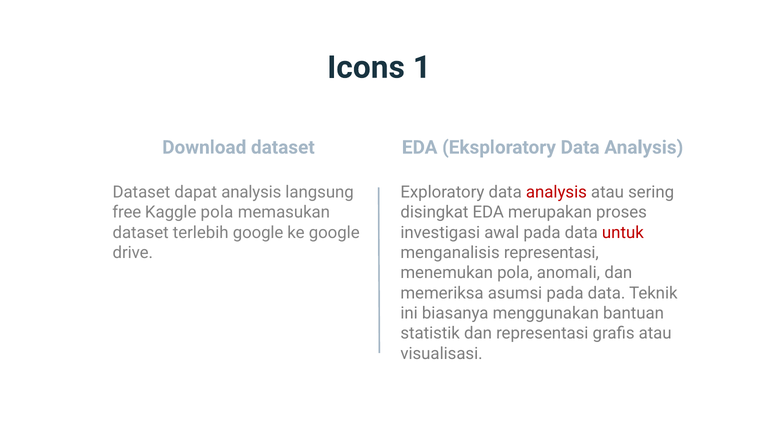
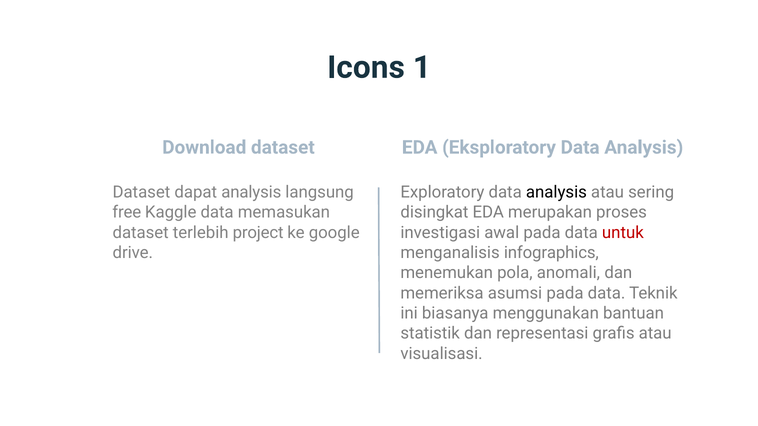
analysis colour: red -> black (556, 192)
Kaggle pola: pola -> data (217, 212)
terlebih google: google -> project (258, 233)
menganalisis representasi: representasi -> infographics (551, 253)
